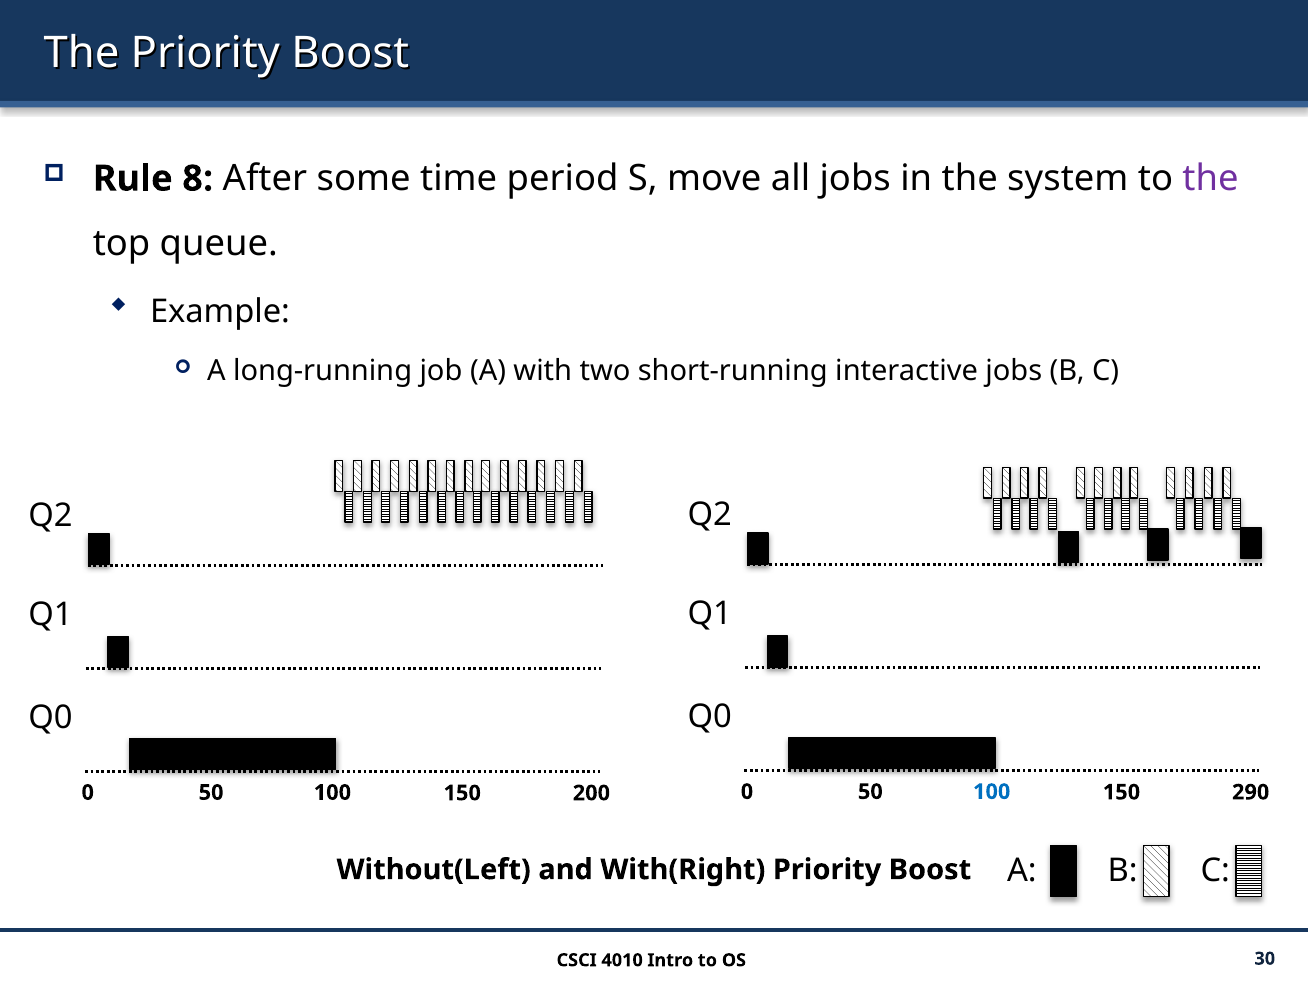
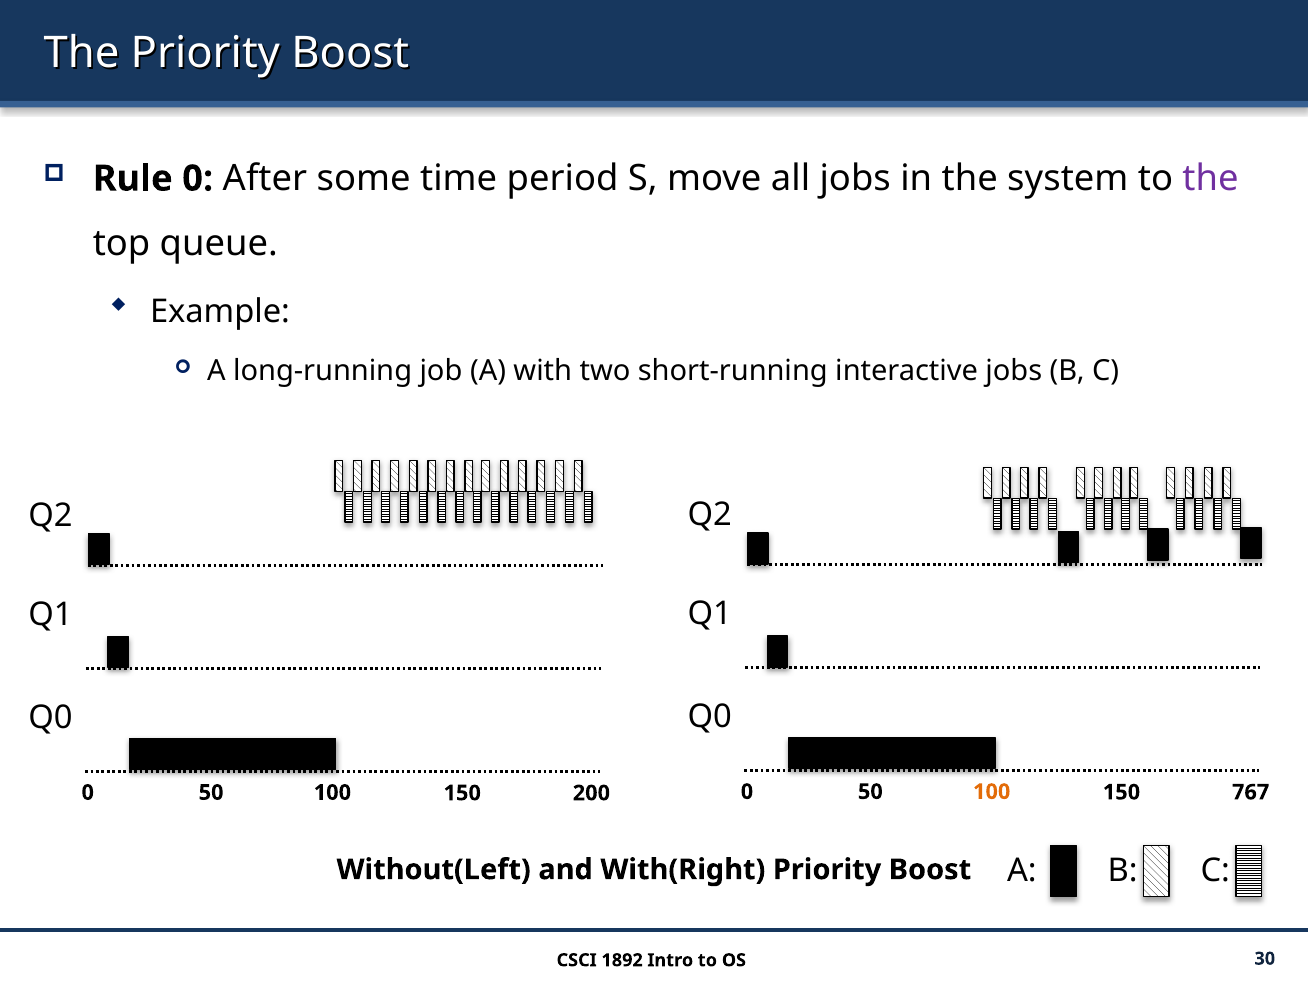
Rule 8: 8 -> 0 (198, 179)
100 colour: blue -> orange (992, 792)
290: 290 -> 767 (1251, 792)
4010: 4010 -> 1892 (622, 960)
